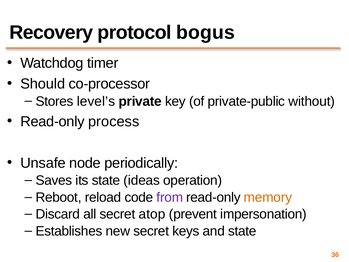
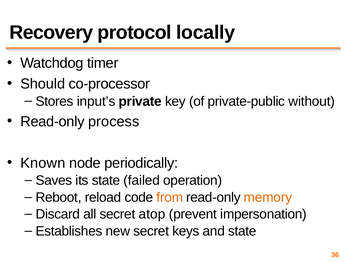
bogus: bogus -> locally (206, 32)
level’s: level’s -> input’s (96, 101)
Unsafe: Unsafe -> Known (43, 163)
ideas: ideas -> failed (142, 180)
from colour: purple -> orange (170, 197)
